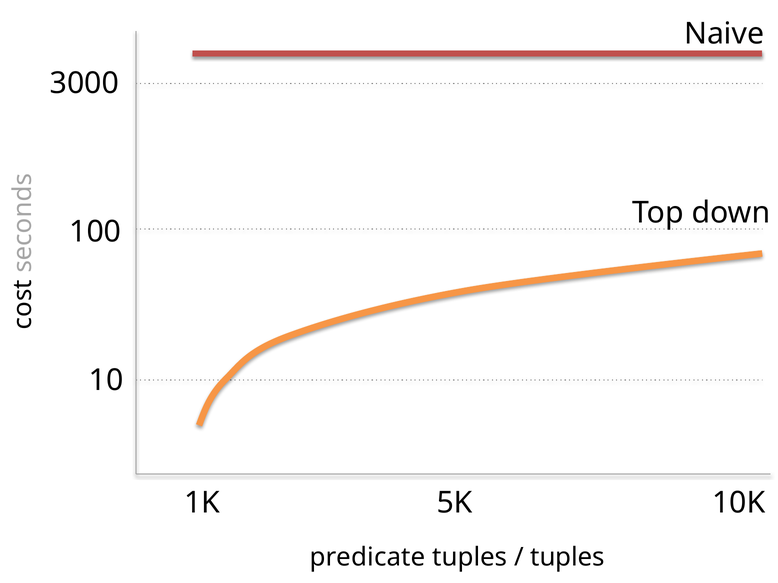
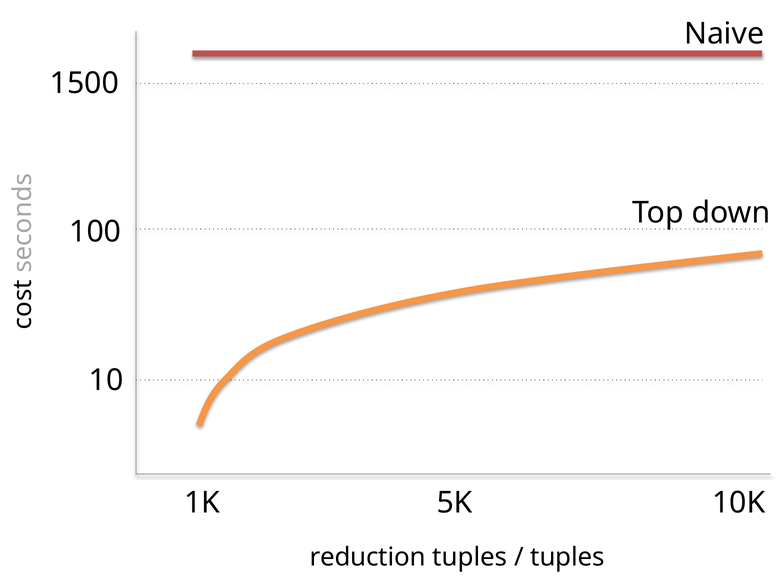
3000: 3000 -> 1500 (84, 83)
predicate: predicate -> reduction (368, 557)
